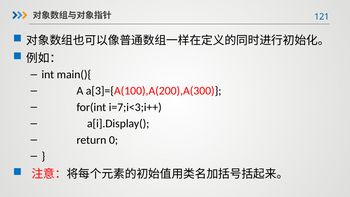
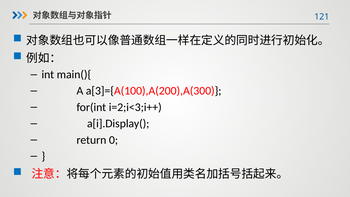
i=7;i<3;i++: i=7;i<3;i++ -> i=2;i<3;i++ (135, 107)
